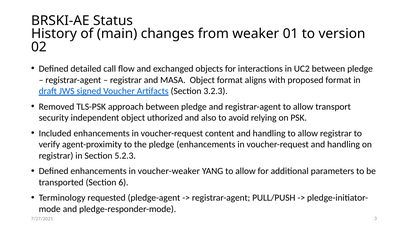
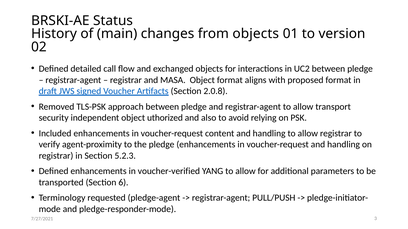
from weaker: weaker -> objects (256, 34)
3.2.3: 3.2.3 -> 2.0.8 (216, 91)
voucher-weaker: voucher-weaker -> voucher-verified (169, 172)
